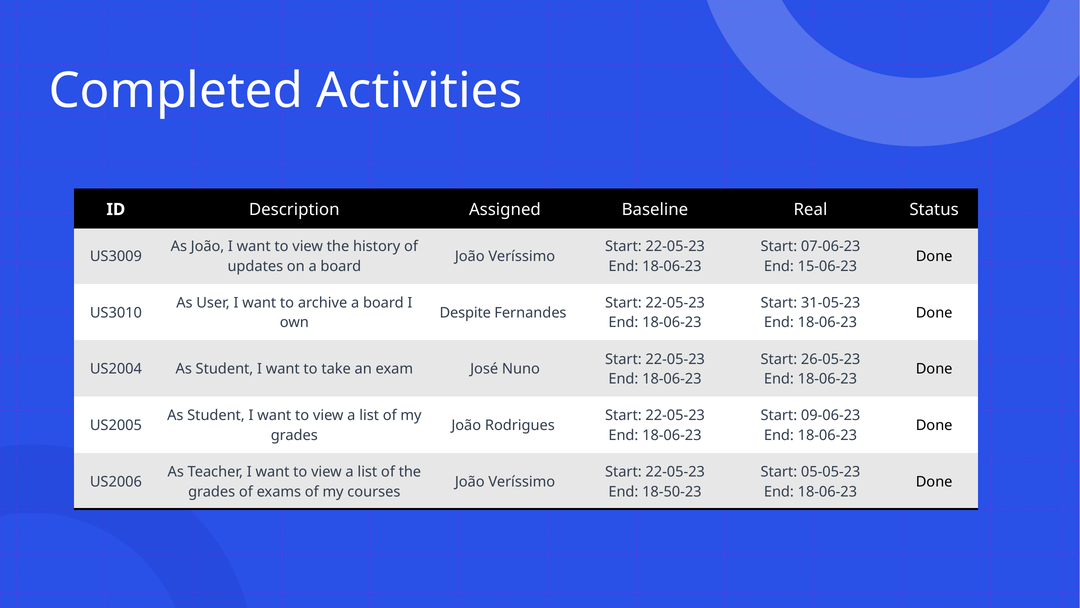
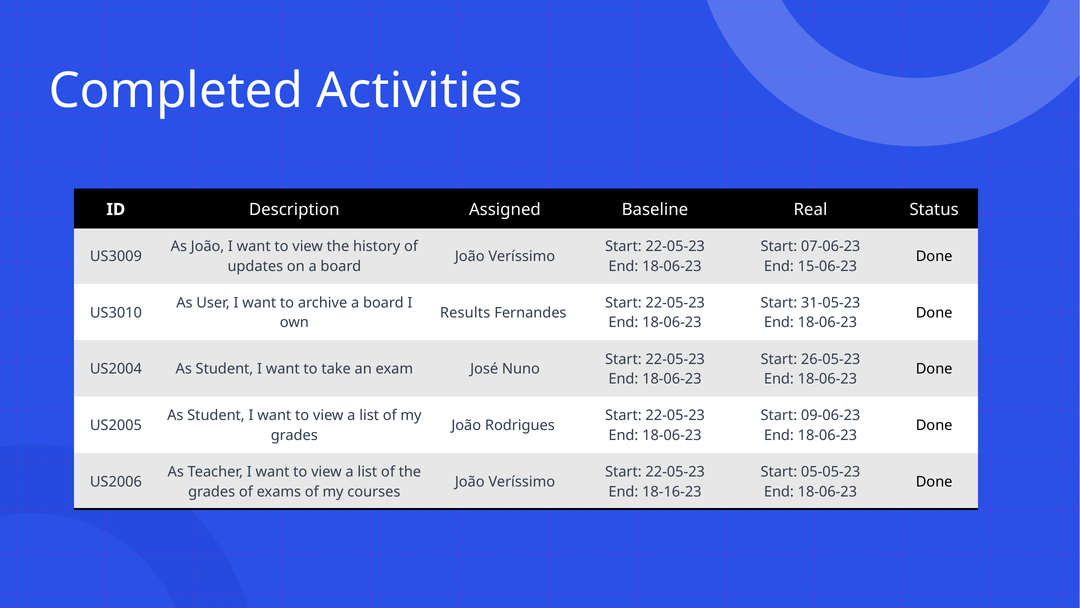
Despite: Despite -> Results (465, 312)
18-50-23: 18-50-23 -> 18-16-23 (672, 491)
